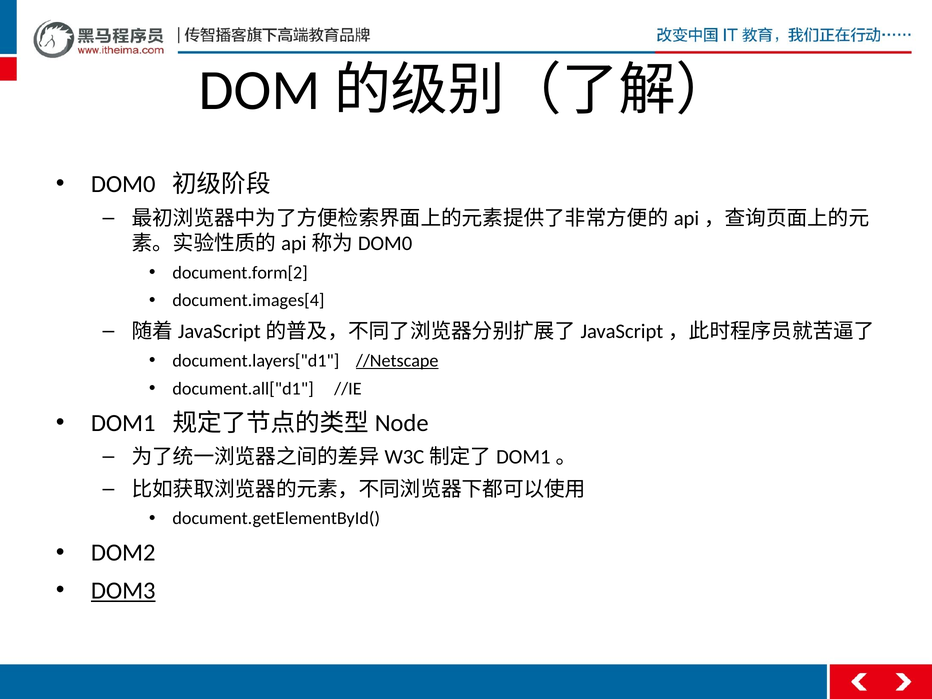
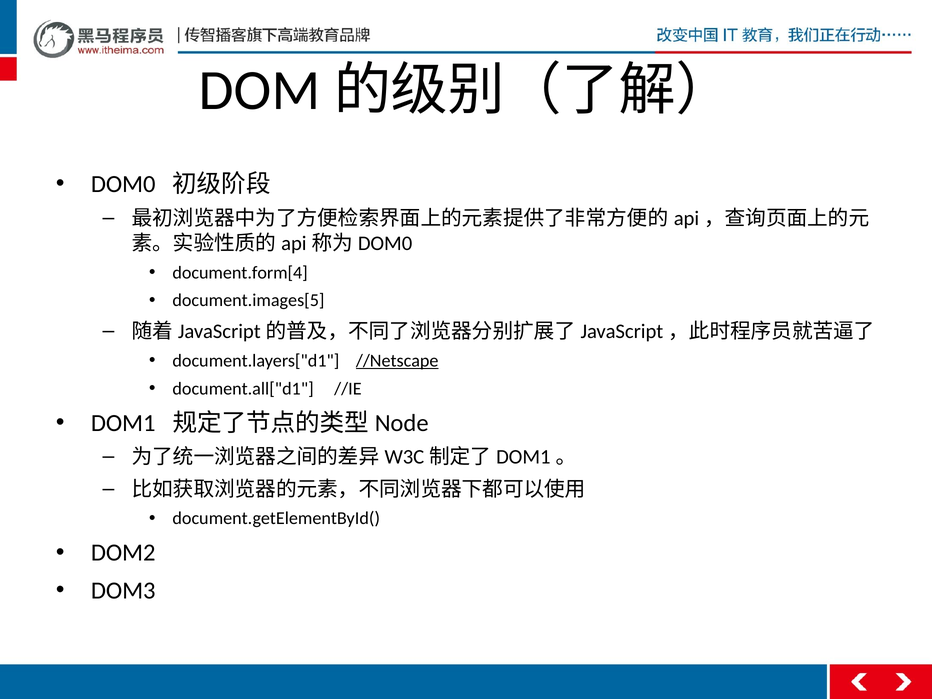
document.form[2: document.form[2 -> document.form[4 (240, 273)
document.images[4: document.images[4 -> document.images[5 (248, 301)
DOM3 underline: present -> none (123, 591)
